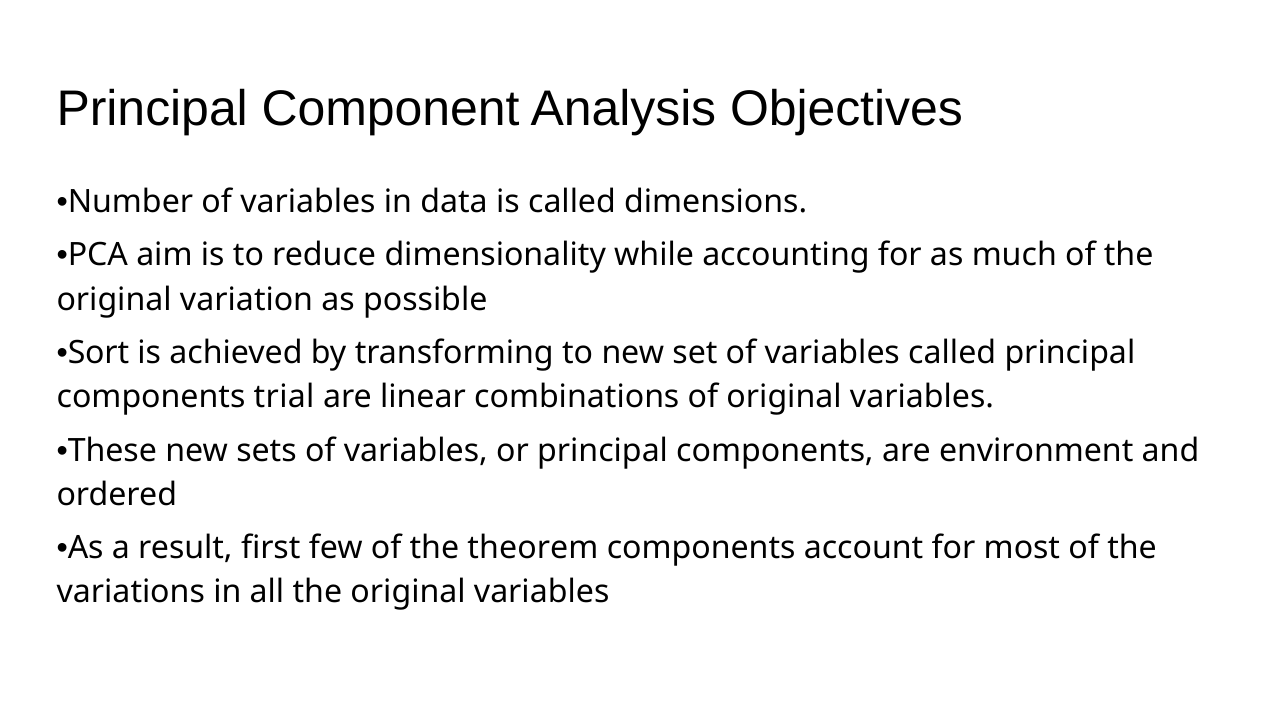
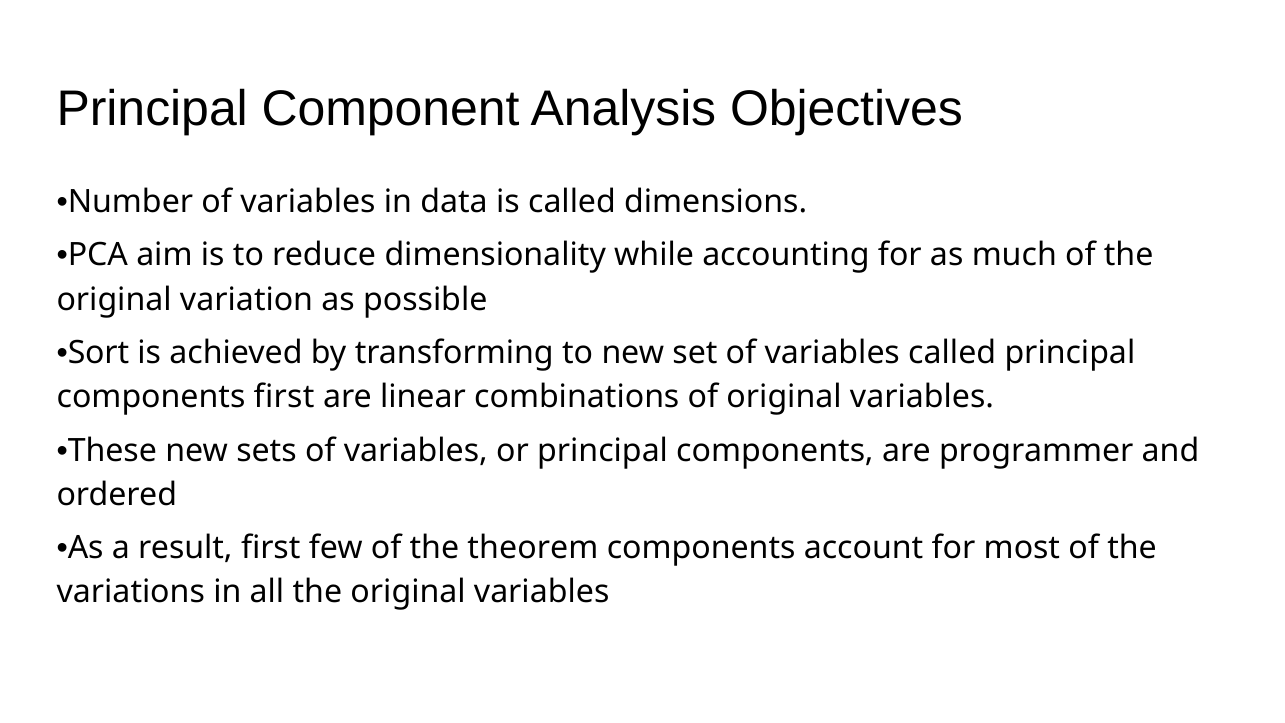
components trial: trial -> first (284, 397)
environment: environment -> programmer (1036, 450)
